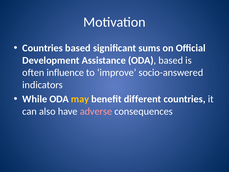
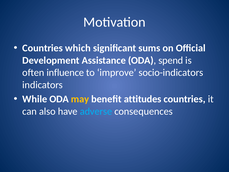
Countries based: based -> which (78, 48)
ODA based: based -> spend (171, 60)
socio-answered: socio-answered -> socio-indicators (171, 72)
different: different -> attitudes (143, 99)
adverse colour: pink -> light blue (96, 111)
